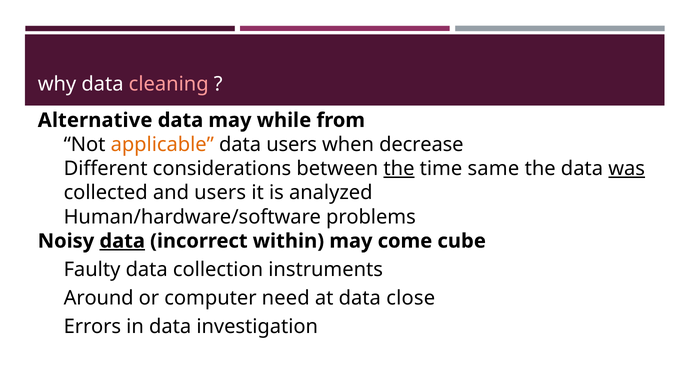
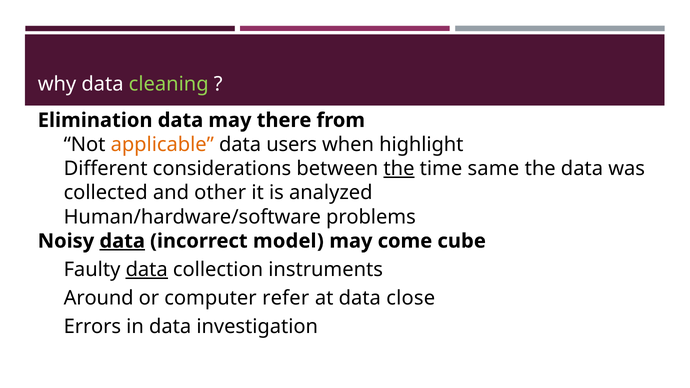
cleaning colour: pink -> light green (169, 84)
Alternative: Alternative -> Elimination (95, 120)
while: while -> there (284, 120)
decrease: decrease -> highlight (421, 144)
was underline: present -> none (627, 169)
and users: users -> other (220, 193)
within: within -> model (288, 241)
data underline: none -> present (147, 270)
need: need -> refer (286, 298)
